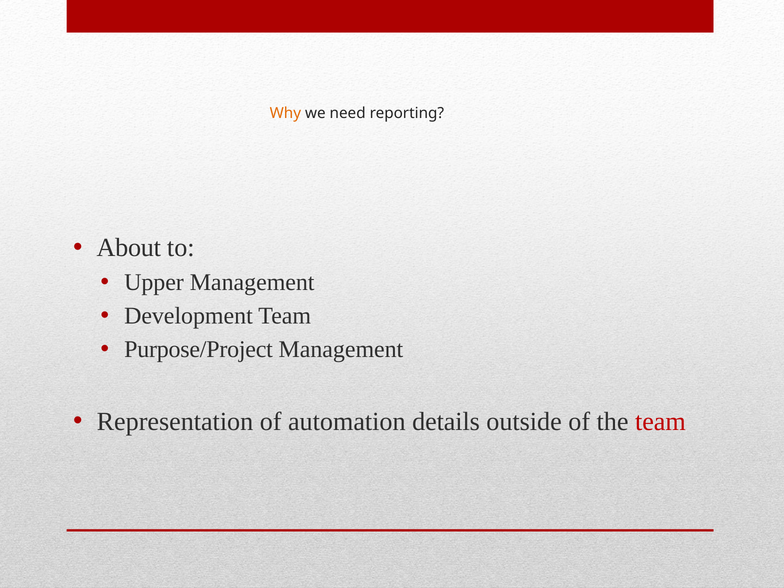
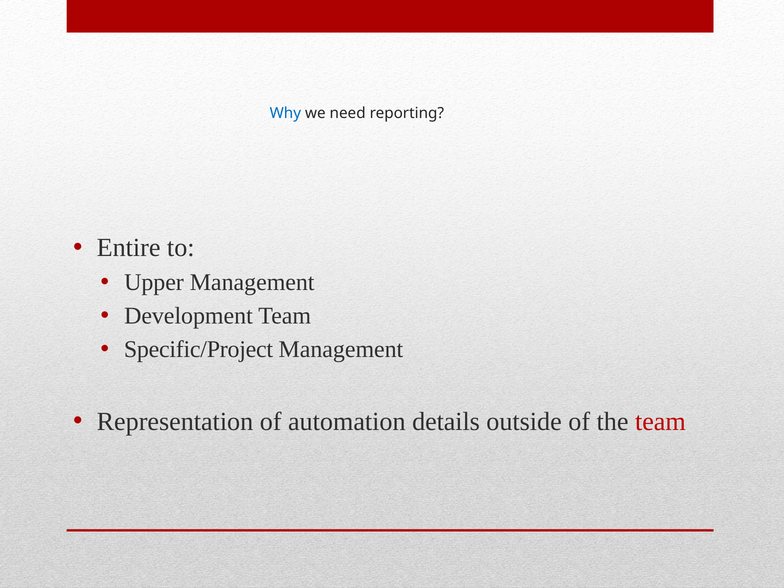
Why colour: orange -> blue (285, 113)
About: About -> Entire (129, 248)
Purpose/Project: Purpose/Project -> Specific/Project (198, 349)
